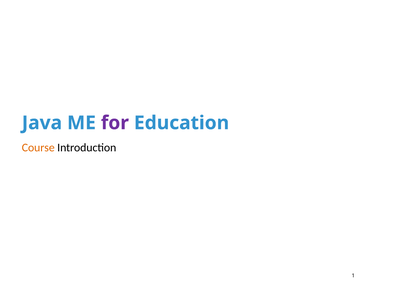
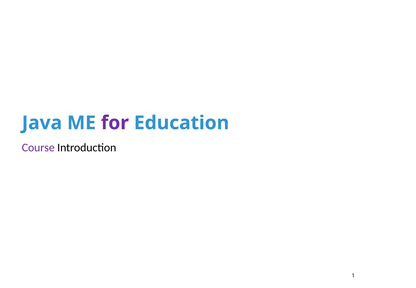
Course colour: orange -> purple (38, 148)
